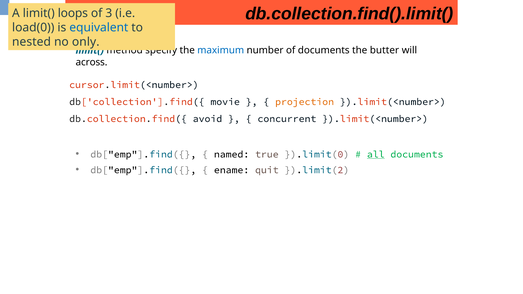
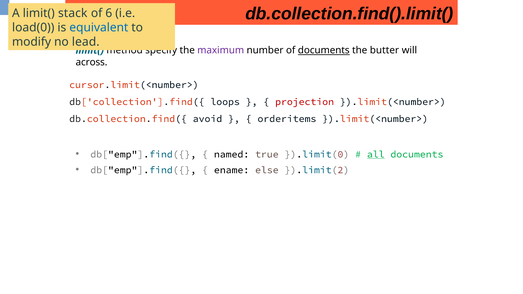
loops: loops -> stack (73, 13)
3: 3 -> 6 (109, 13)
nested: nested -> modify (32, 42)
only: only -> lead (86, 42)
maximum colour: blue -> purple (221, 50)
documents underline: none -> present (324, 50)
movie: movie -> loops (225, 102)
projection colour: orange -> red (305, 102)
concurrent: concurrent -> orderitems (287, 119)
quit: quit -> else (267, 170)
